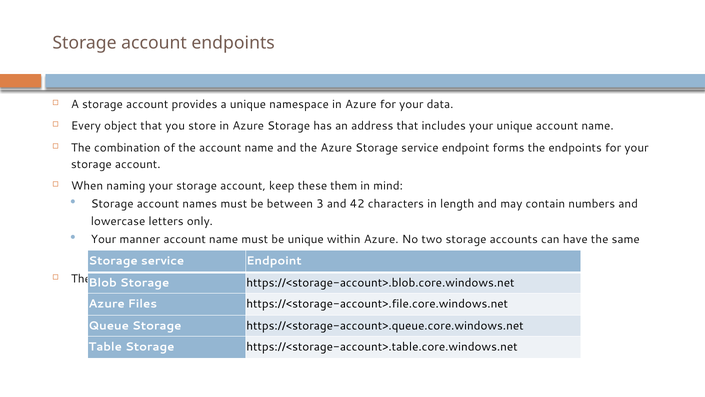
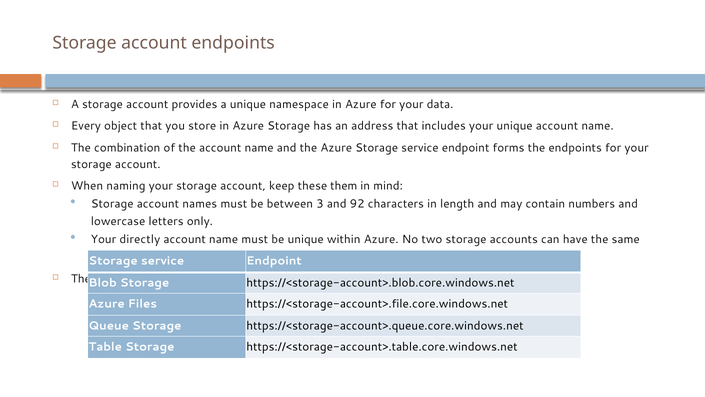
42: 42 -> 92 (357, 203)
manner: manner -> directly (140, 239)
